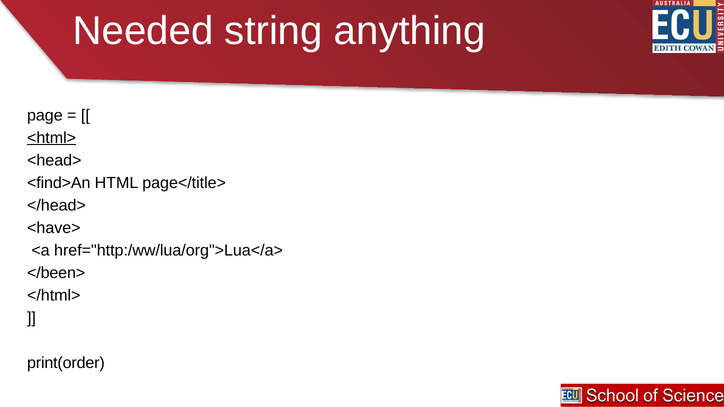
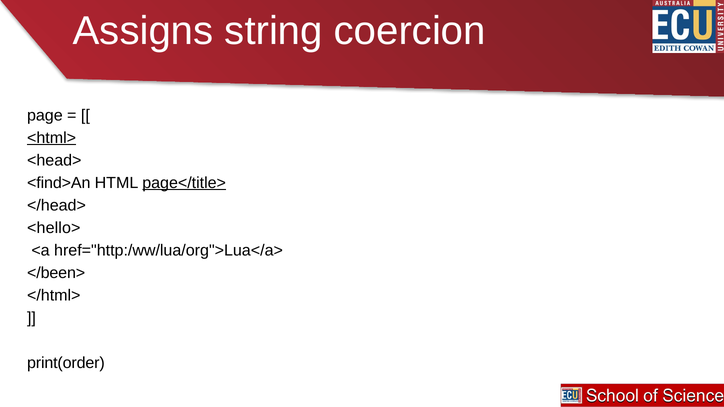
Needed: Needed -> Assigns (143, 31)
anything: anything -> coercion (410, 31)
page</title> underline: none -> present (184, 183)
<have>: <have> -> <hello> (54, 228)
